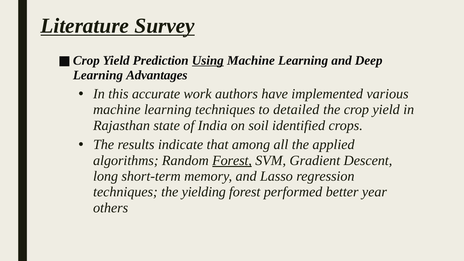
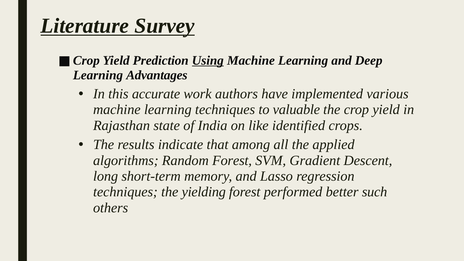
detailed: detailed -> valuable (296, 110)
soil: soil -> like (259, 125)
Forest underline: present -> none (232, 160)
year: year -> such (375, 192)
